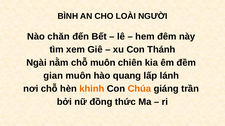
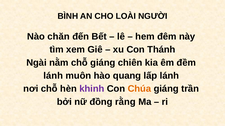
chỗ muôn: muôn -> giáng (103, 63)
gian: gian -> lánh (53, 76)
khinh colour: orange -> purple (92, 89)
thức: thức -> rằng (125, 102)
